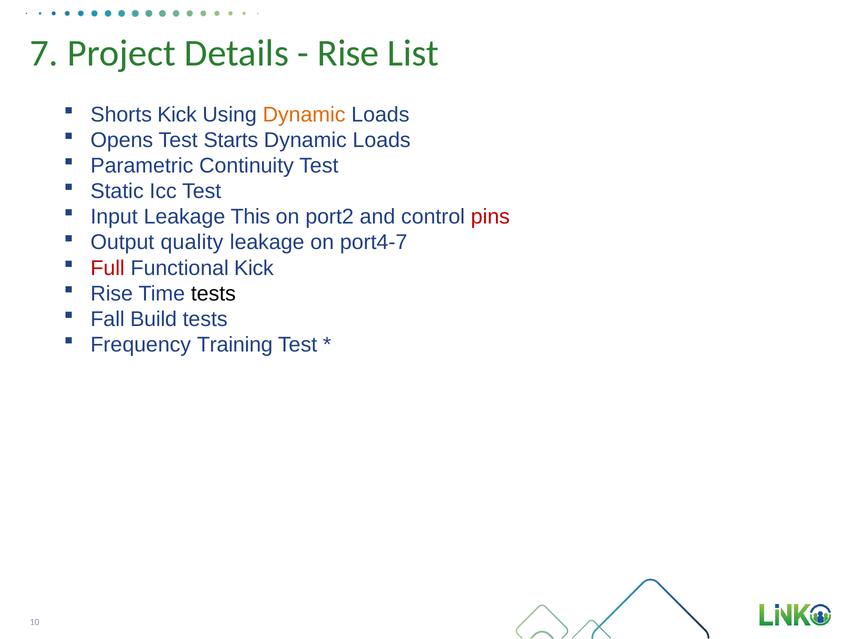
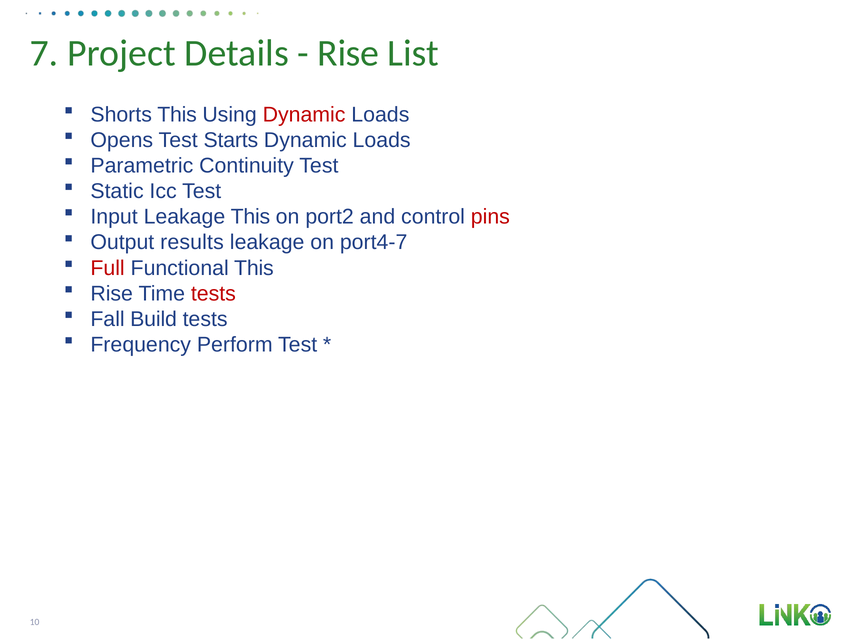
Shorts Kick: Kick -> This (177, 115)
Dynamic colour: orange -> red (304, 115)
quality: quality -> results (192, 242)
Functional Kick: Kick -> This (254, 268)
tests colour: black -> red (213, 294)
Training: Training -> Perform (235, 345)
